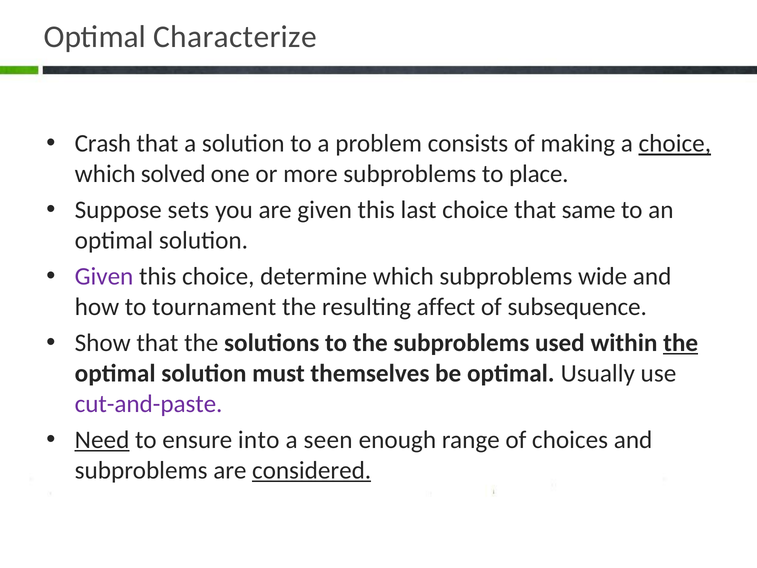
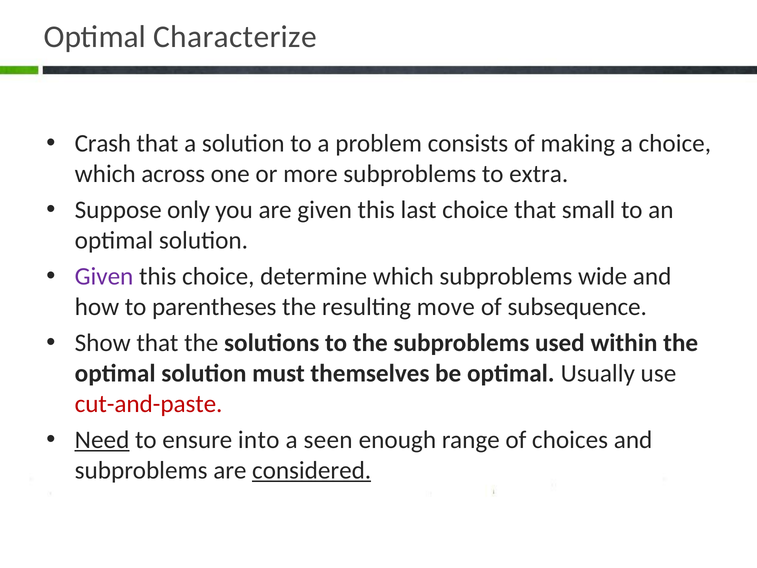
choice underline: present -> none (675, 144)
solved: solved -> across (173, 174)
place: place -> extra (539, 174)
sets: sets -> only (189, 210)
same: same -> small (589, 210)
tournament: tournament -> parentheses (214, 307)
affect: affect -> move (446, 307)
the underline: present -> none (681, 343)
cut-and-paste colour: purple -> red (149, 404)
